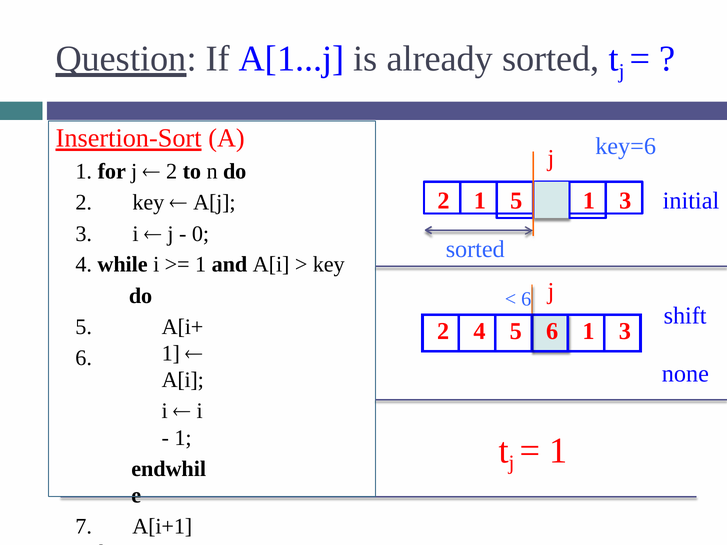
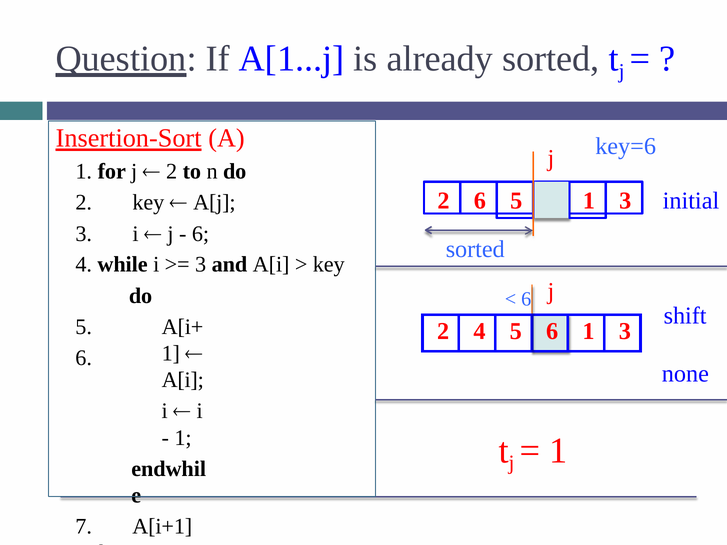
2 1: 1 -> 6 (480, 201)
0: 0 -> 6 (201, 234)
1: 1 -> 3 (201, 265)
